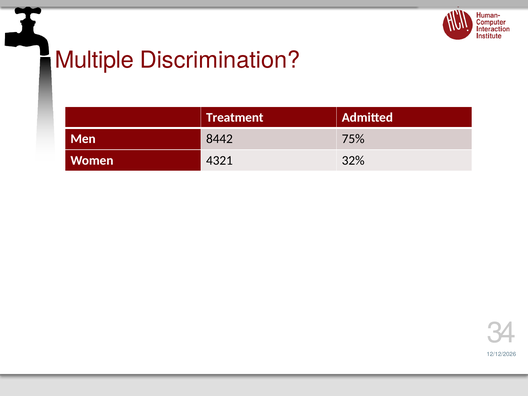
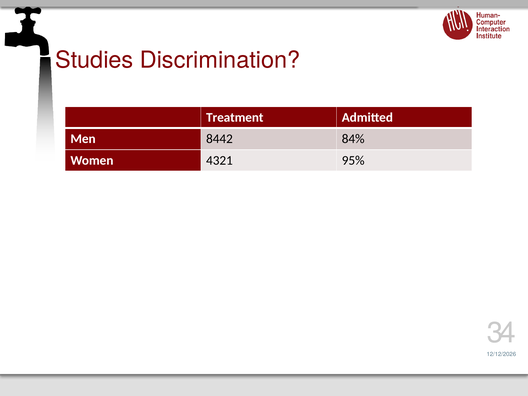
Multiple: Multiple -> Studies (94, 60)
75%: 75% -> 84% (353, 139)
32%: 32% -> 95% (353, 160)
